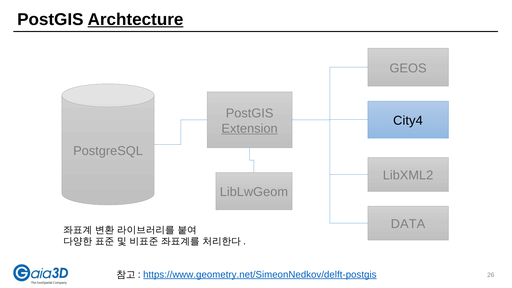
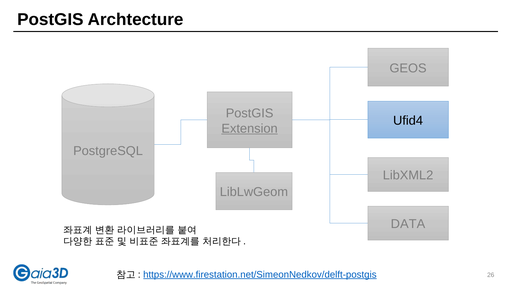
Archtecture underline: present -> none (135, 20)
City4: City4 -> Ufid4 (408, 120)
https://www.geometry.net/SimeonNedkov/delft-postgis: https://www.geometry.net/SimeonNedkov/delft-postgis -> https://www.firestation.net/SimeonNedkov/delft-postgis (260, 275)
